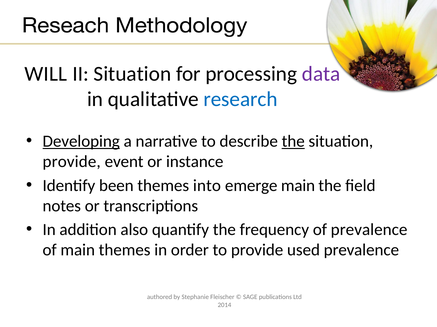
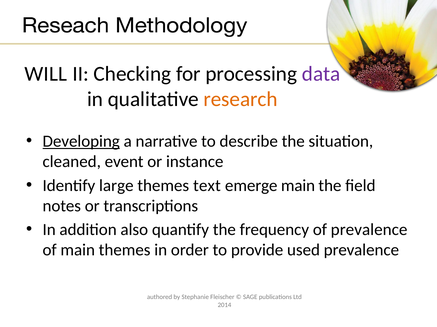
II Situation: Situation -> Checking (132, 74)
research colour: blue -> orange (241, 100)
the underline: present -> none (293, 142)
provide: provide -> cleaned (72, 162)
been: been -> large (116, 186)
into: into -> text (207, 186)
